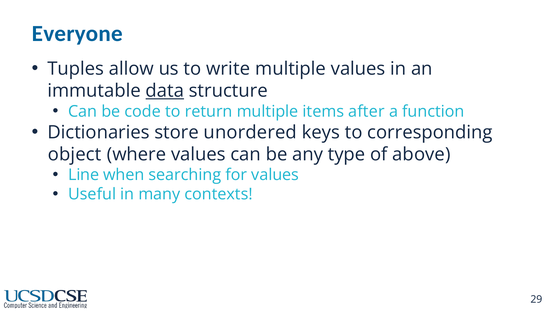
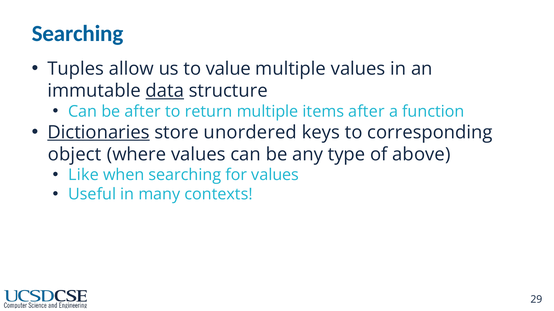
Everyone: Everyone -> Searching (78, 34)
write: write -> value (228, 69)
be code: code -> after (143, 112)
Dictionaries underline: none -> present (99, 133)
Line: Line -> Like (83, 175)
